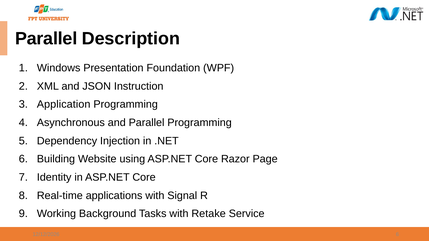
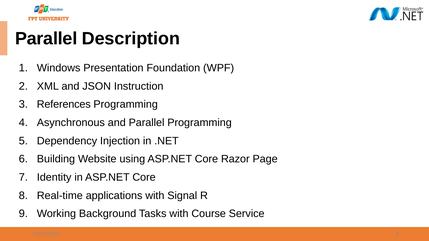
Application: Application -> References (64, 105)
Retake: Retake -> Course (209, 214)
